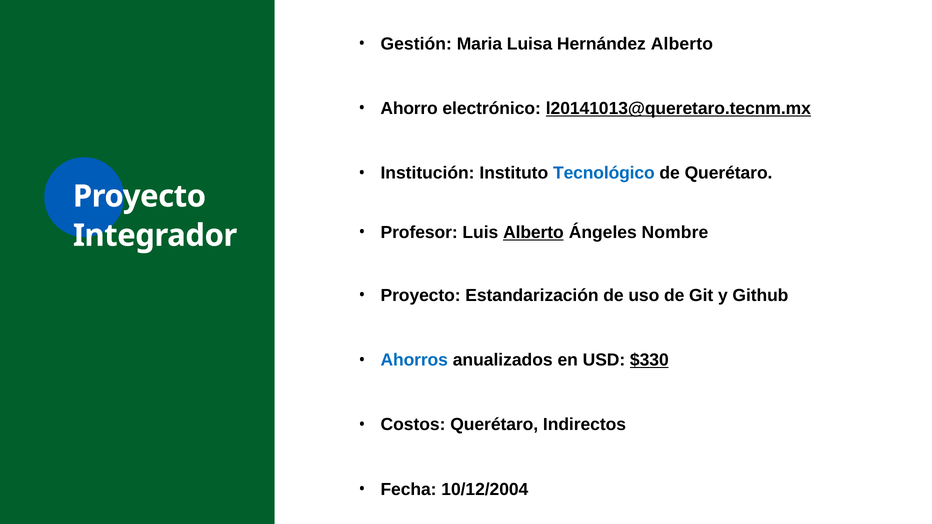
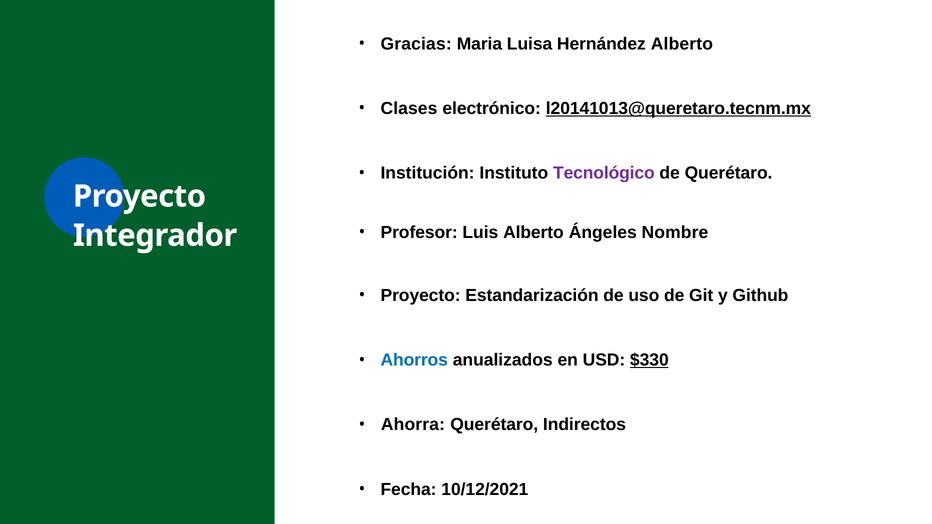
Gestión: Gestión -> Gracias (416, 44)
Ahorro: Ahorro -> Clases (409, 108)
Tecnológico colour: blue -> purple (604, 173)
Alberto underline: present -> none (533, 233)
Costos: Costos -> Ahorra (413, 425)
10/12/2004: 10/12/2004 -> 10/12/2021 (485, 490)
